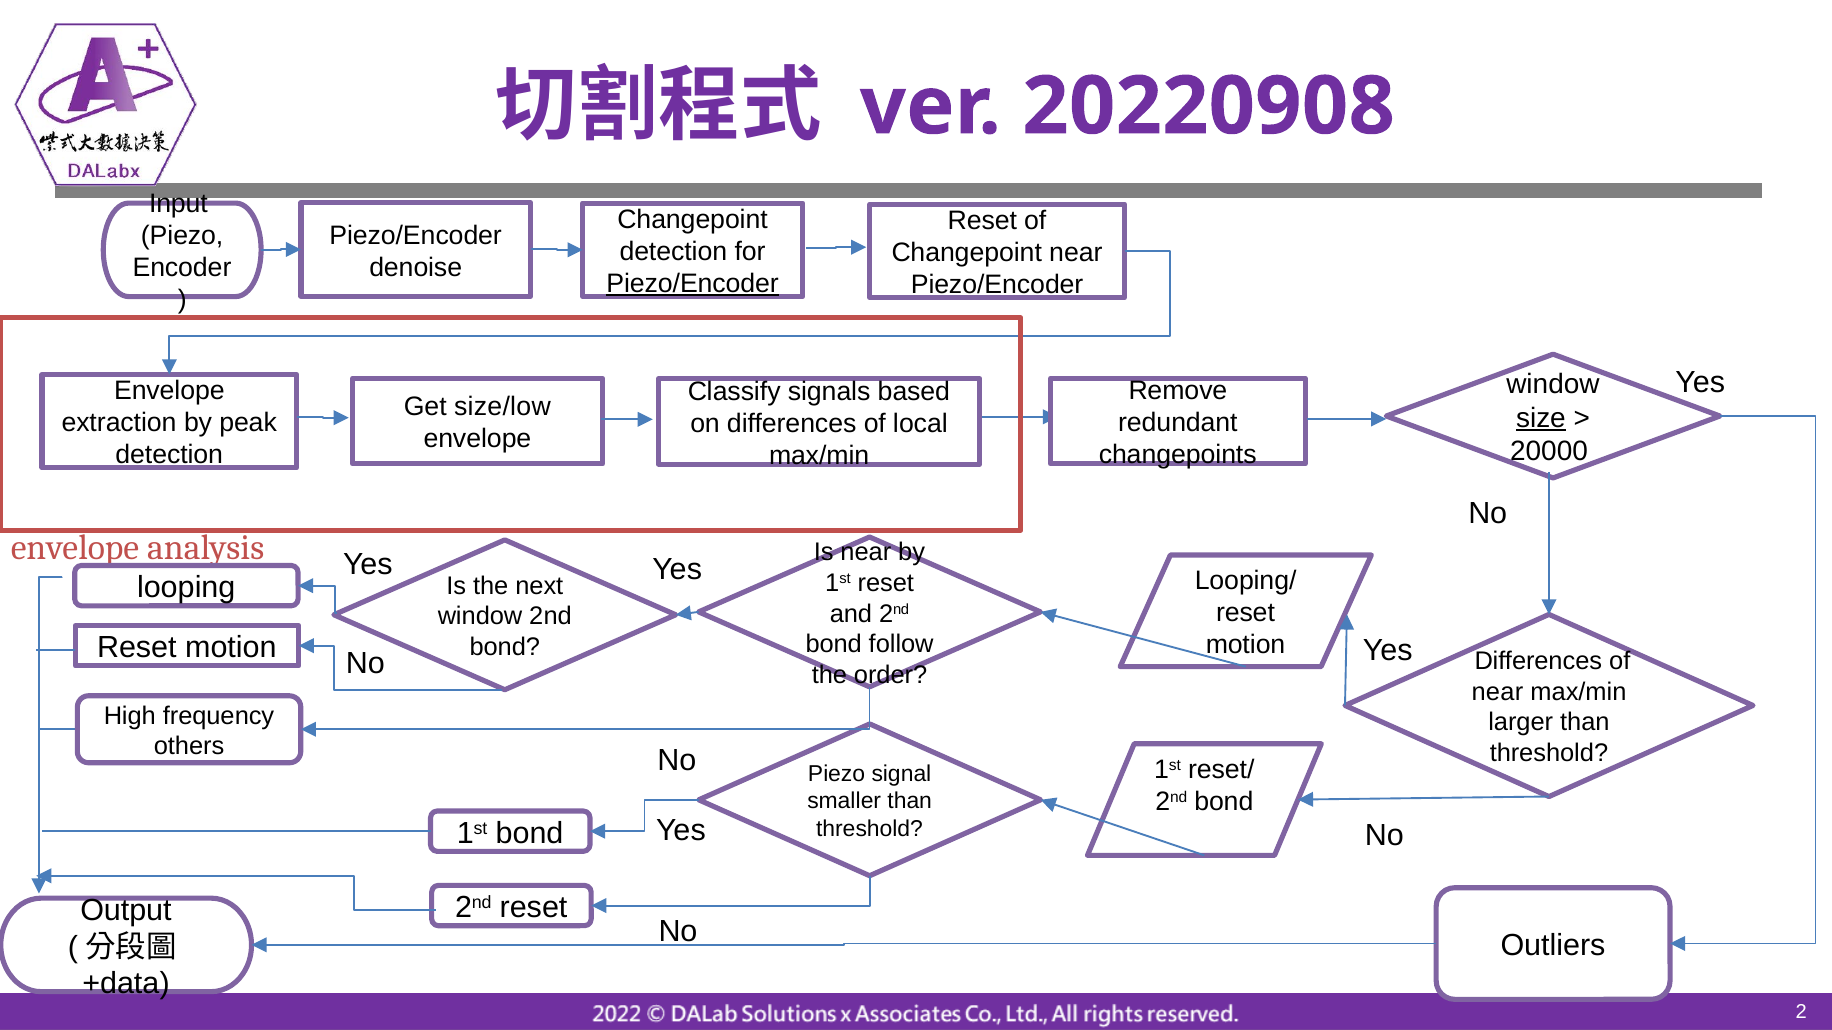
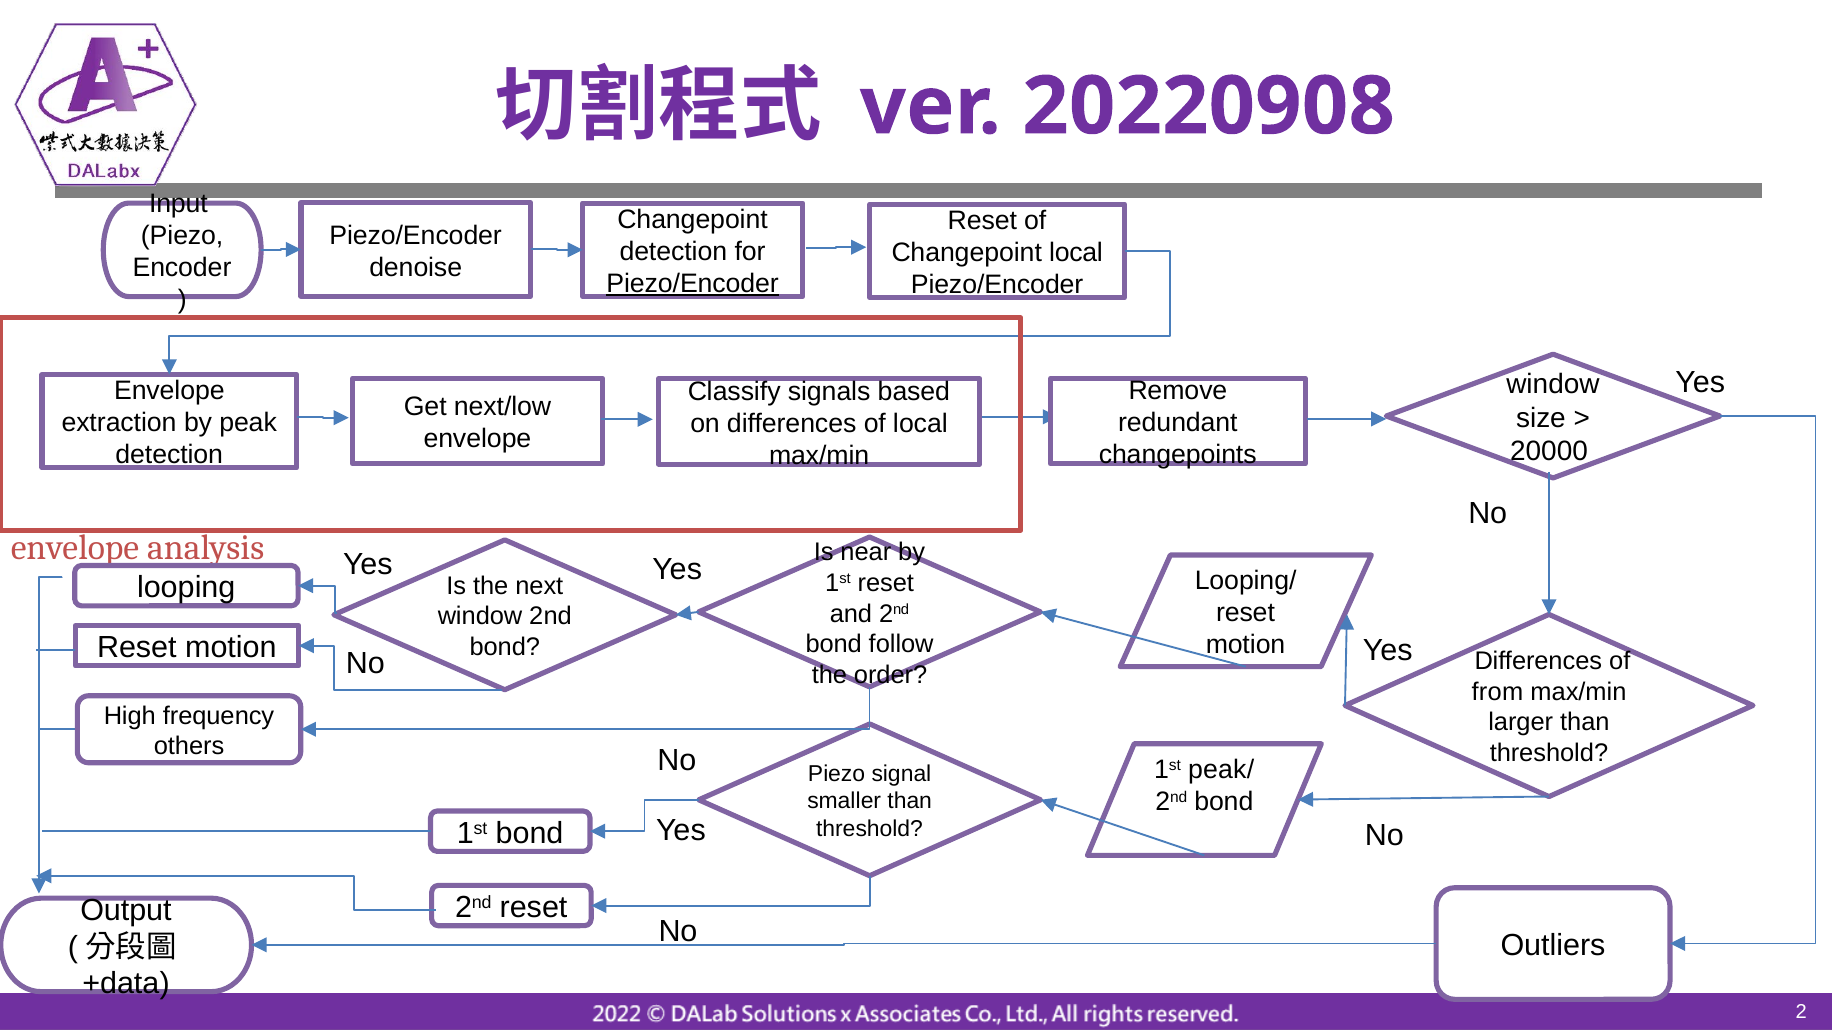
Changepoint near: near -> local (1076, 253)
size/low: size/low -> next/low (503, 407)
size underline: present -> none (1541, 418)
near: near -> from (1497, 692)
reset/: reset/ -> peak/ (1221, 770)
